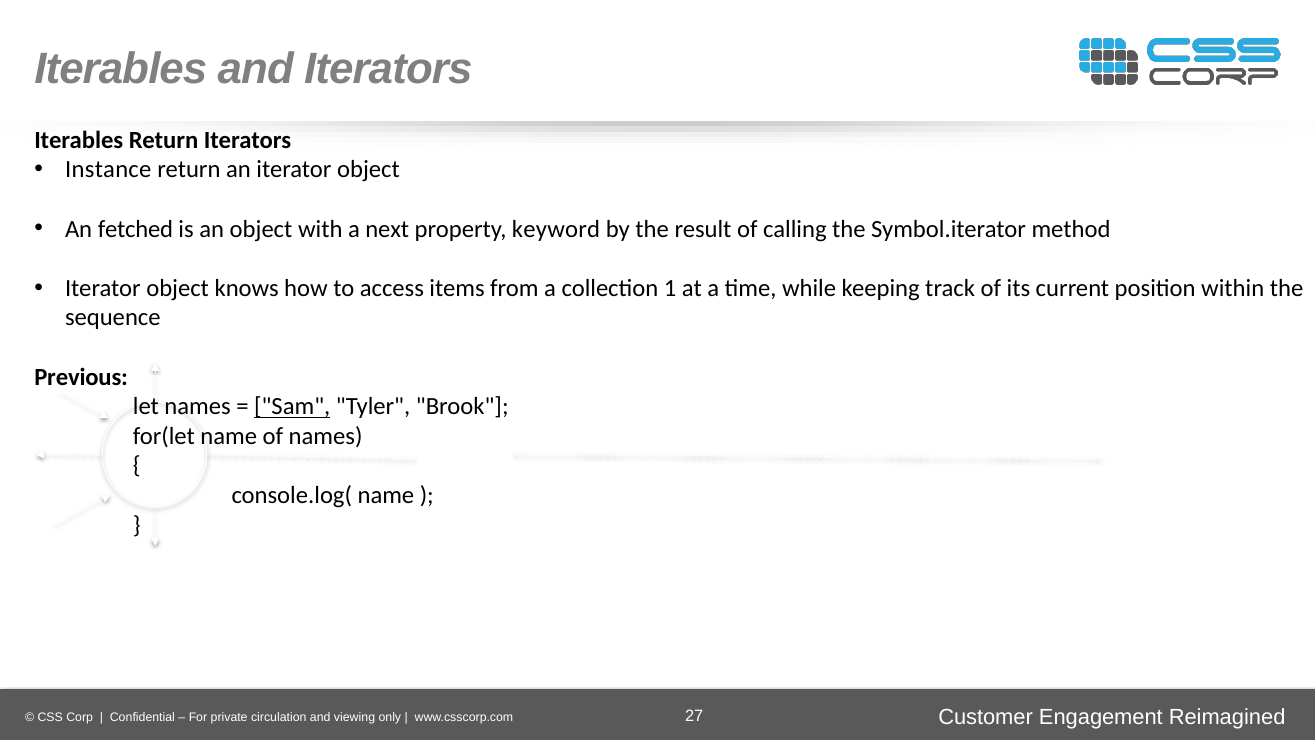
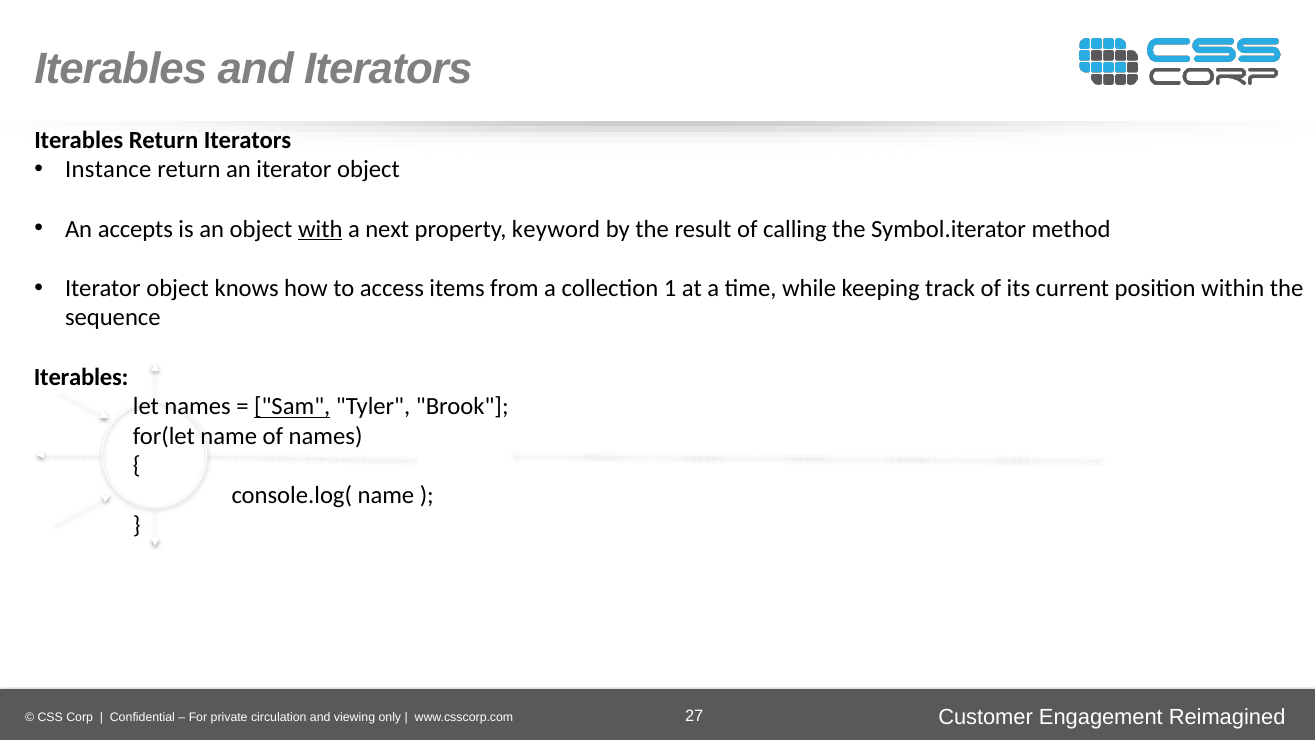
fetched: fetched -> accepts (135, 229)
with underline: none -> present (320, 229)
Previous: Previous -> Iterables (81, 377)
